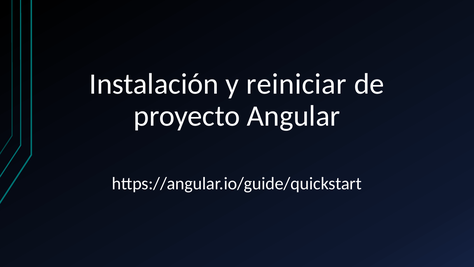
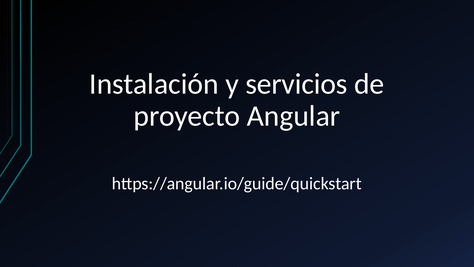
reiniciar: reiniciar -> servicios (297, 84)
